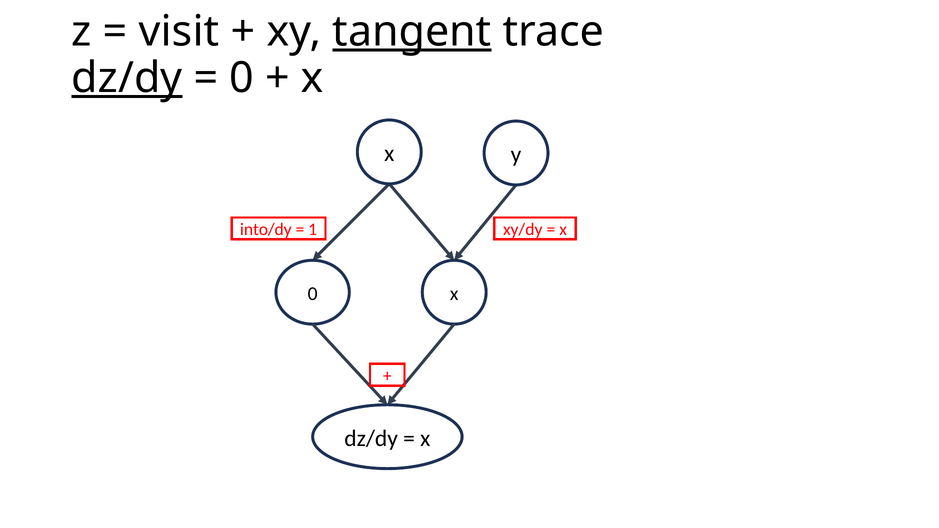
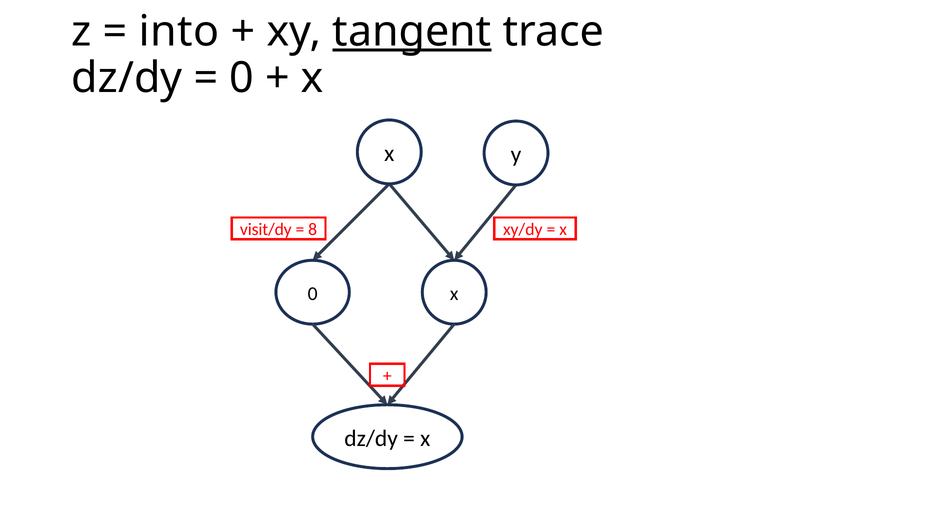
visit: visit -> into (179, 32)
dz/dy underline: present -> none (127, 78)
into/dy: into/dy -> visit/dy (266, 230)
1: 1 -> 8 (313, 230)
